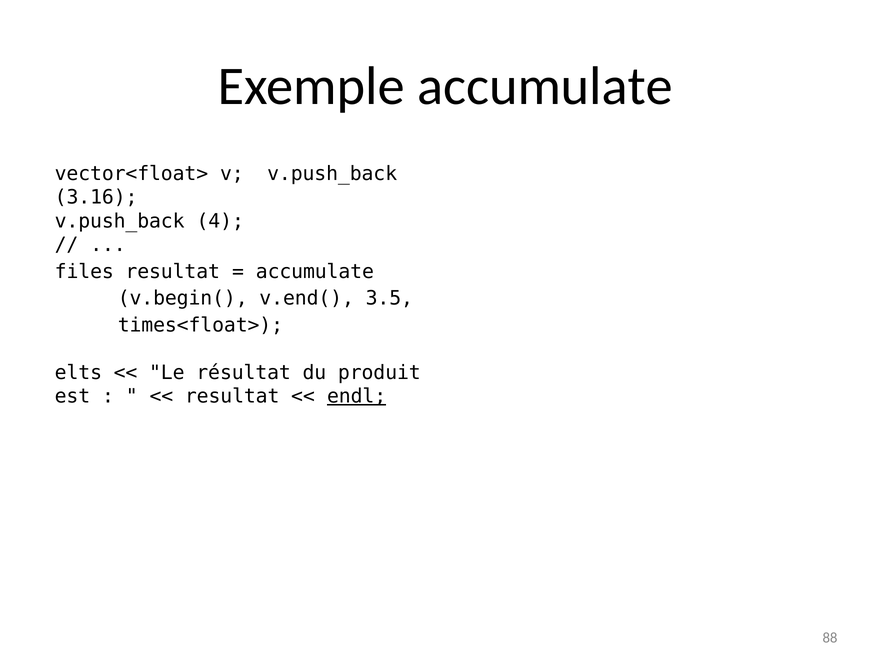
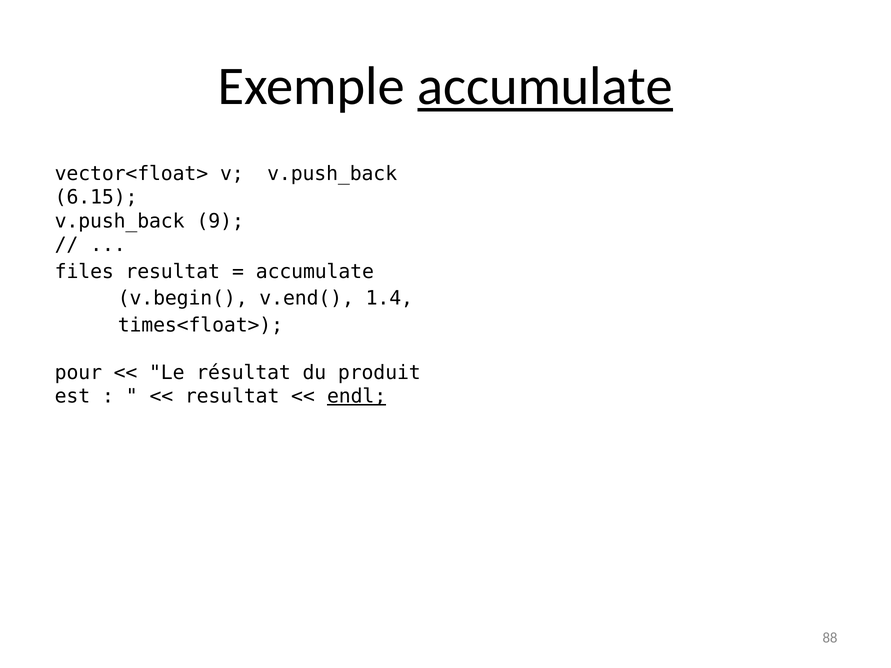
accumulate underline: none -> present (545, 86)
3.16: 3.16 -> 6.15 (96, 197)
4: 4 -> 9 (220, 221)
3.5: 3.5 -> 1.4 (389, 298)
elts: elts -> pour (78, 373)
